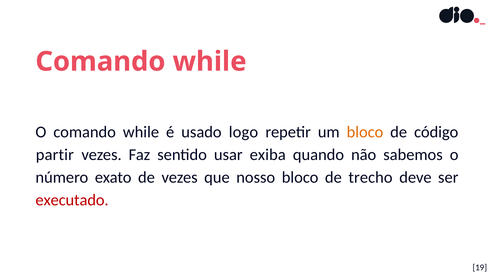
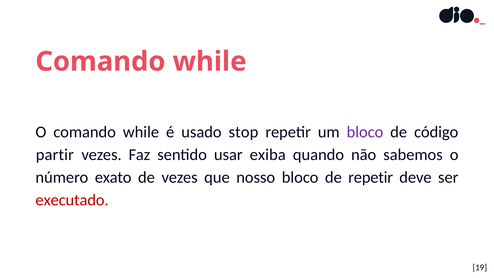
logo: logo -> stop (243, 132)
bloco colour: orange -> purple (365, 132)
de trecho: trecho -> repetir (371, 177)
